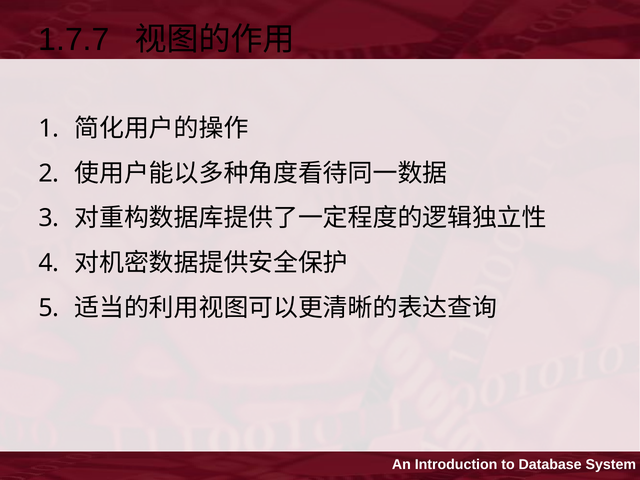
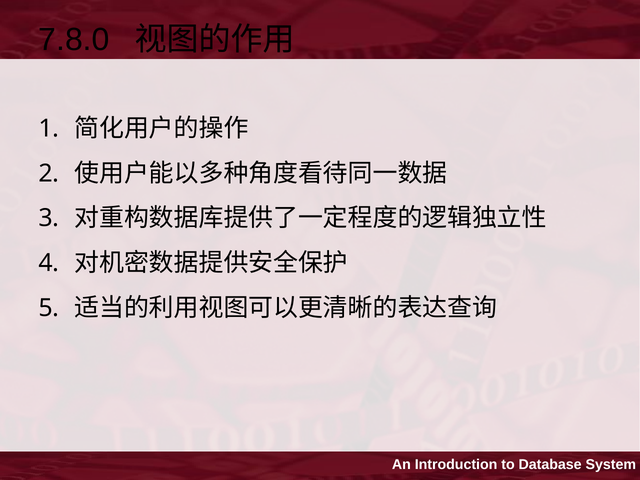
1.7.7: 1.7.7 -> 7.8.0 (74, 39)
